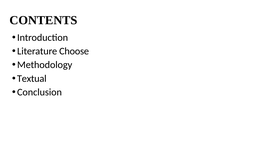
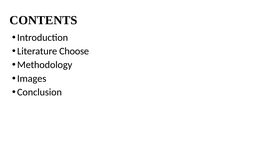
Textual: Textual -> Images (32, 79)
